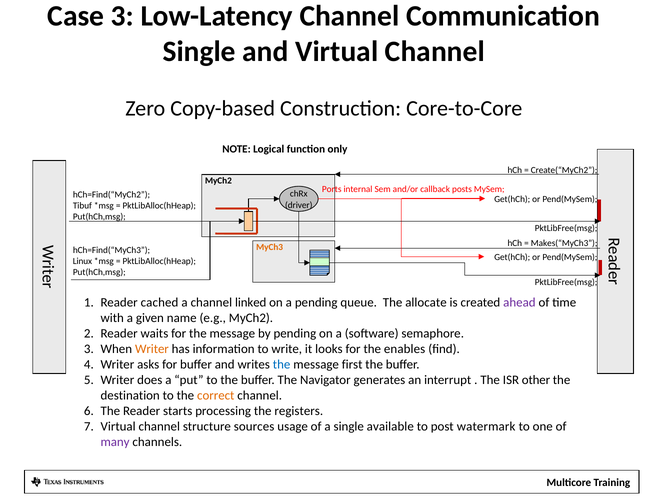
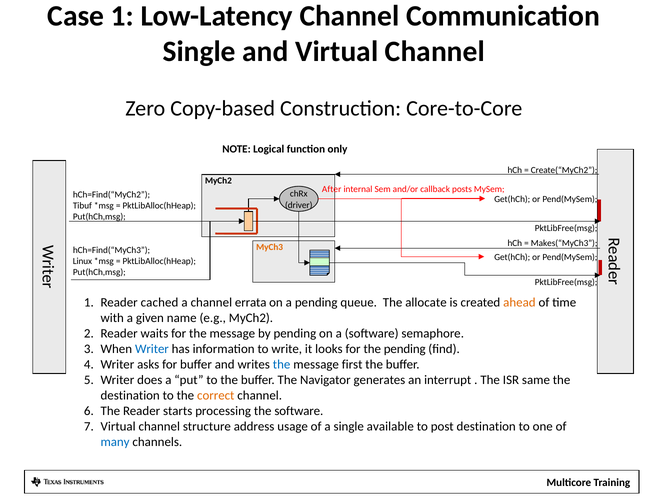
Case 3: 3 -> 1 (122, 16)
Ports: Ports -> After (332, 189)
linked: linked -> errata (251, 302)
ahead colour: purple -> orange (519, 302)
Writer colour: orange -> blue (152, 349)
the enables: enables -> pending (405, 349)
other: other -> same (536, 380)
the registers: registers -> software (299, 411)
sources: sources -> address (254, 427)
post watermark: watermark -> destination (486, 427)
many colour: purple -> blue (115, 442)
